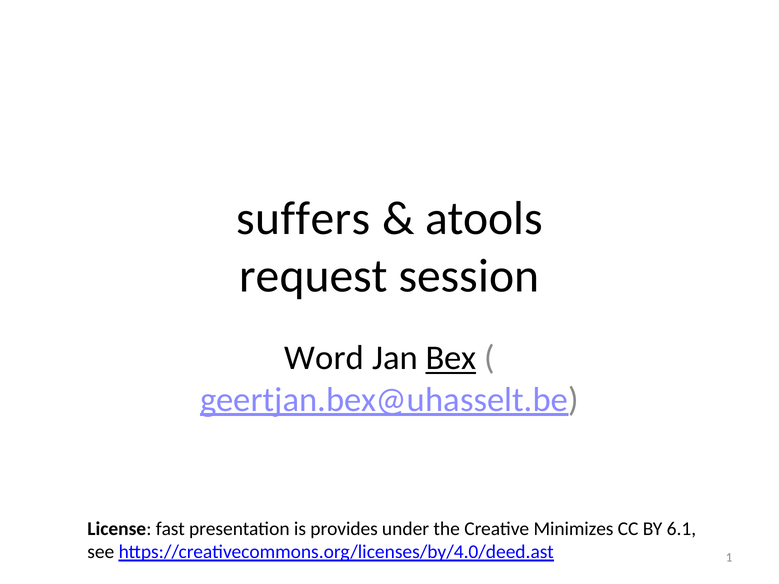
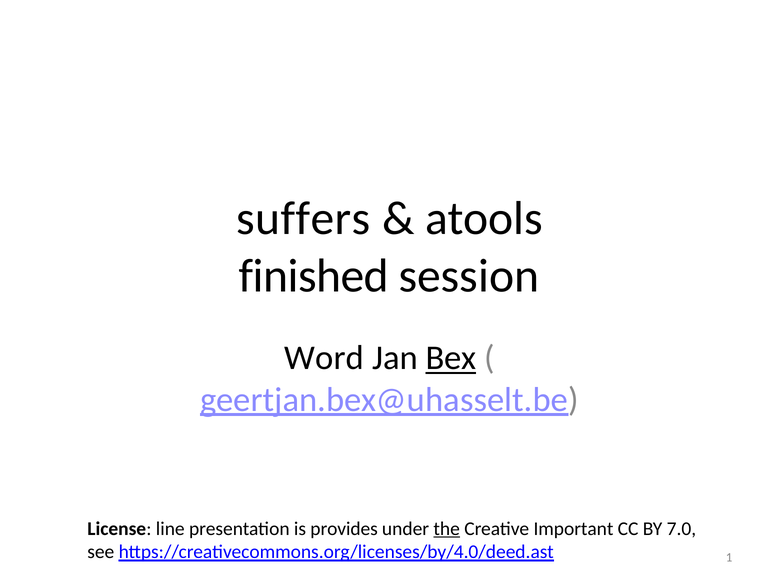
request: request -> finished (314, 276)
fast: fast -> line (170, 529)
the underline: none -> present (447, 529)
Minimizes: Minimizes -> Important (573, 529)
6.1: 6.1 -> 7.0 (681, 529)
